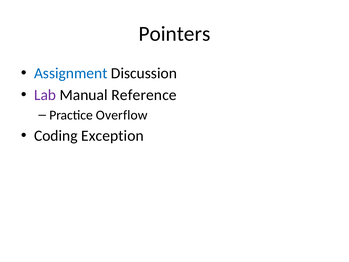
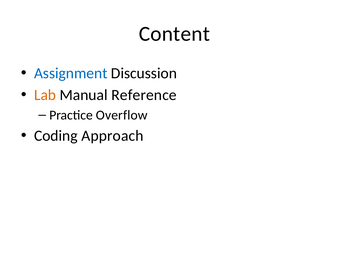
Pointers: Pointers -> Content (174, 34)
Lab colour: purple -> orange (45, 95)
Exception: Exception -> Approach (112, 136)
